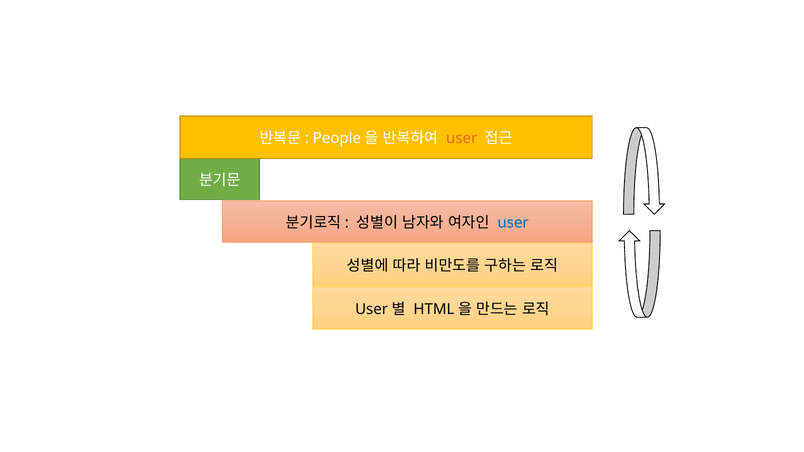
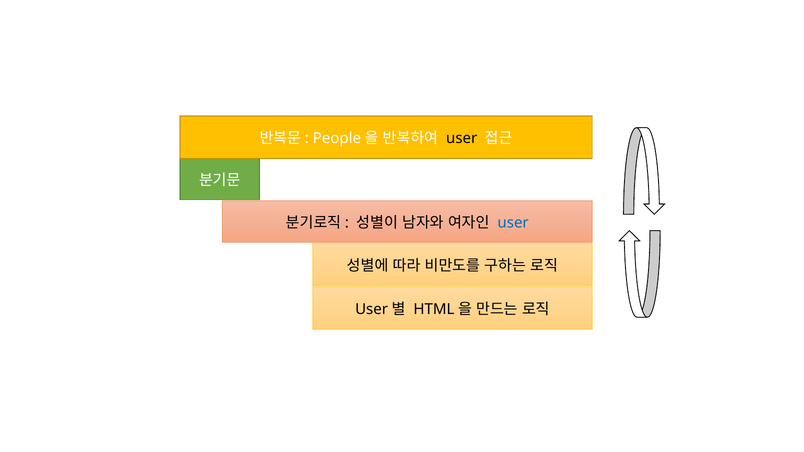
user colour: orange -> black (462, 138)
